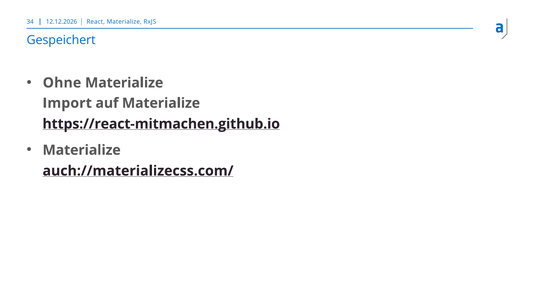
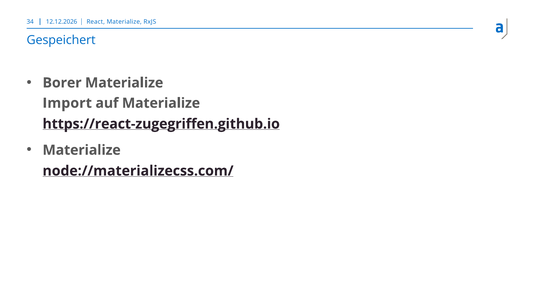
Ohne: Ohne -> Borer (62, 83)
https://react-mitmachen.github.io: https://react-mitmachen.github.io -> https://react-zugegriffen.github.io (161, 124)
auch://materializecss.com/: auch://materializecss.com/ -> node://materializecss.com/ (138, 171)
